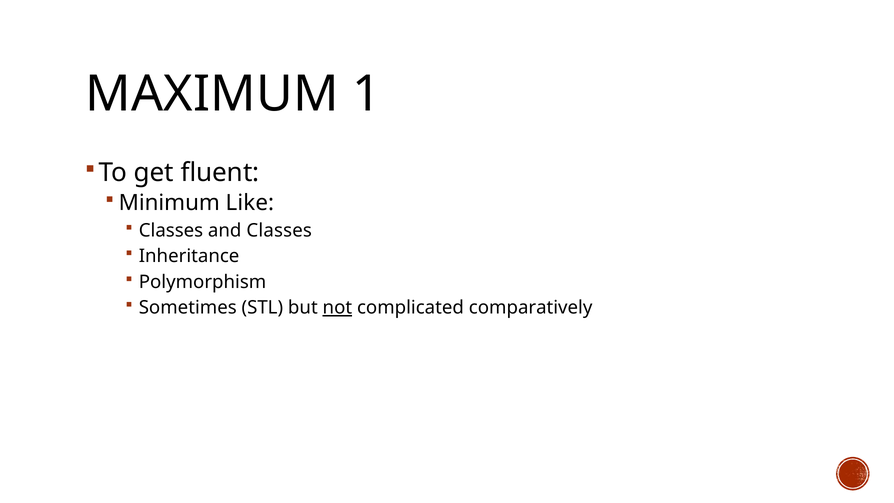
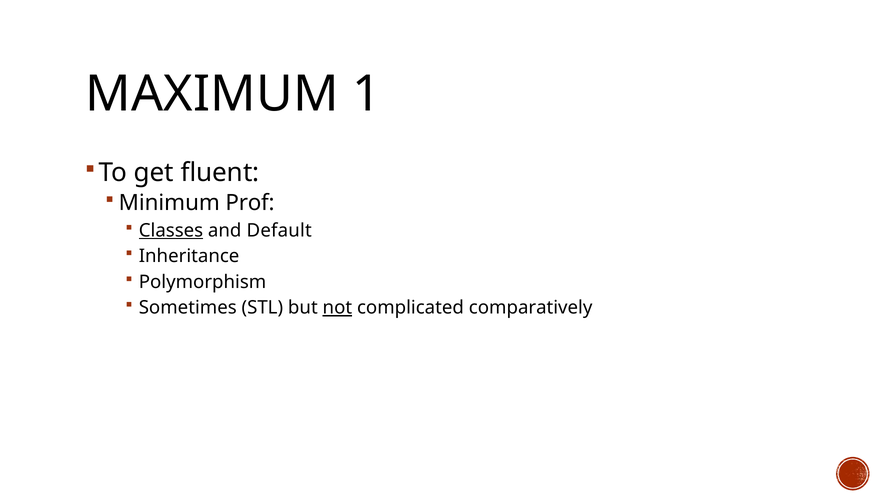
Like: Like -> Prof (250, 203)
Classes underline: none -> present (171, 230)
and Classes: Classes -> Default (279, 230)
